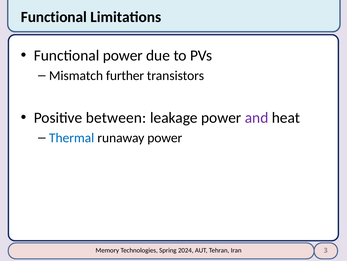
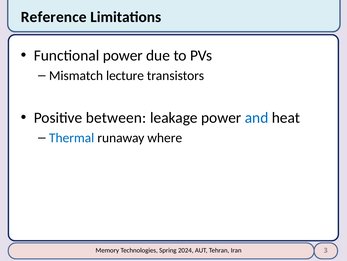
Functional: Functional -> Reference (54, 17)
further: further -> lecture (125, 75)
and colour: purple -> blue (257, 118)
runaway power: power -> where (165, 137)
